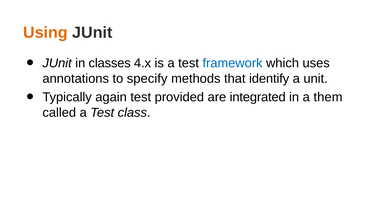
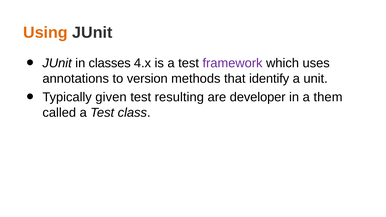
framework colour: blue -> purple (233, 63)
specify: specify -> version (147, 79)
again: again -> given (111, 97)
provided: provided -> resulting (179, 97)
integrated: integrated -> developer (258, 97)
